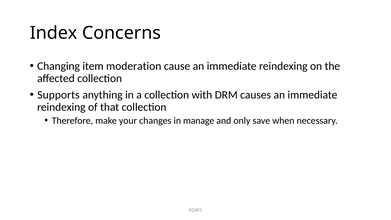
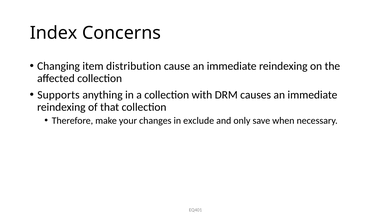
moderation: moderation -> distribution (134, 66)
manage: manage -> exclude (199, 121)
